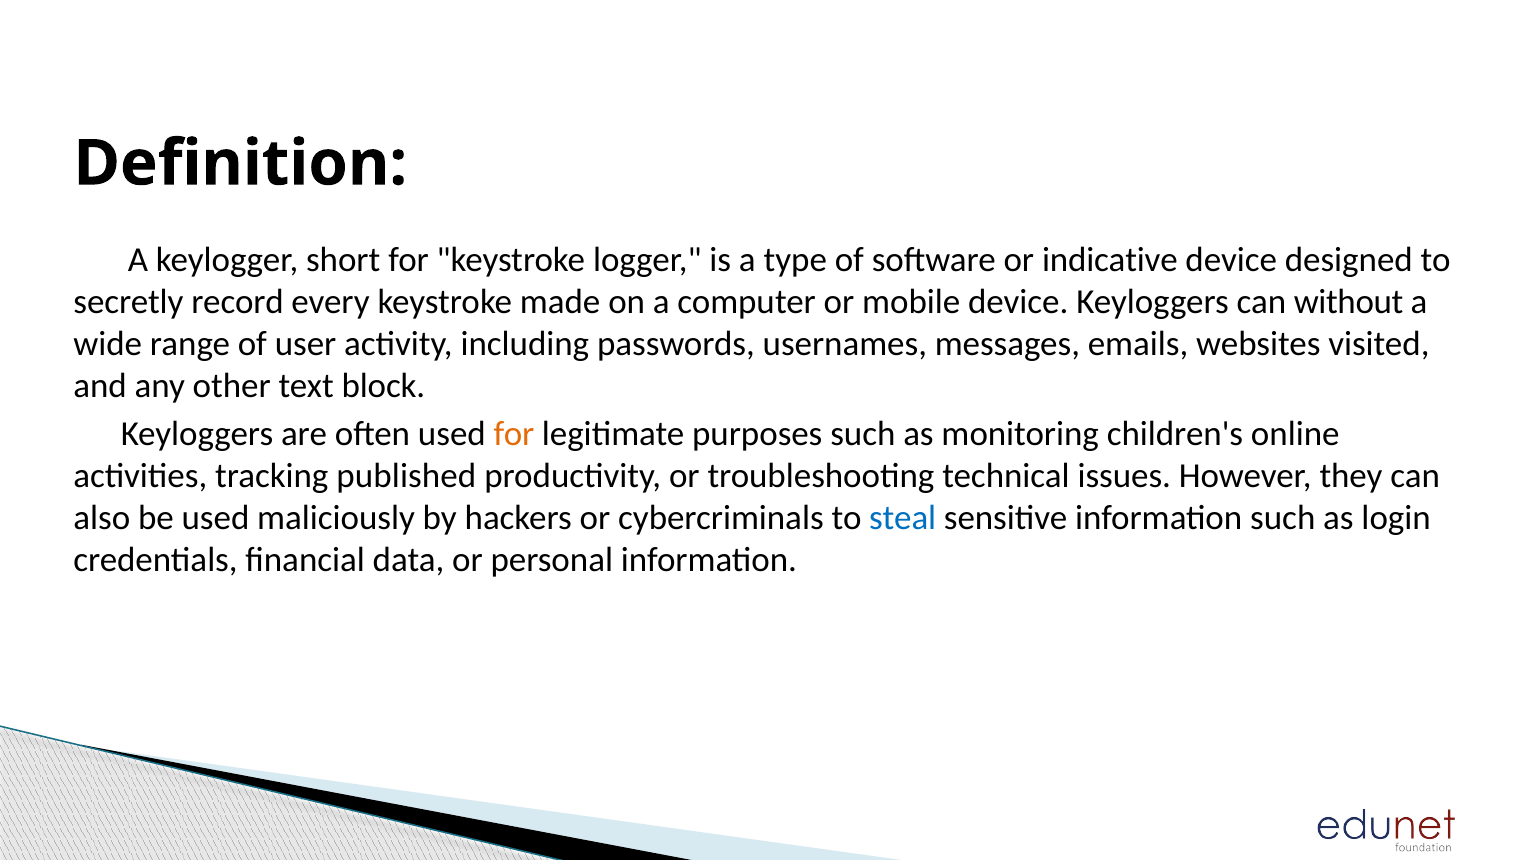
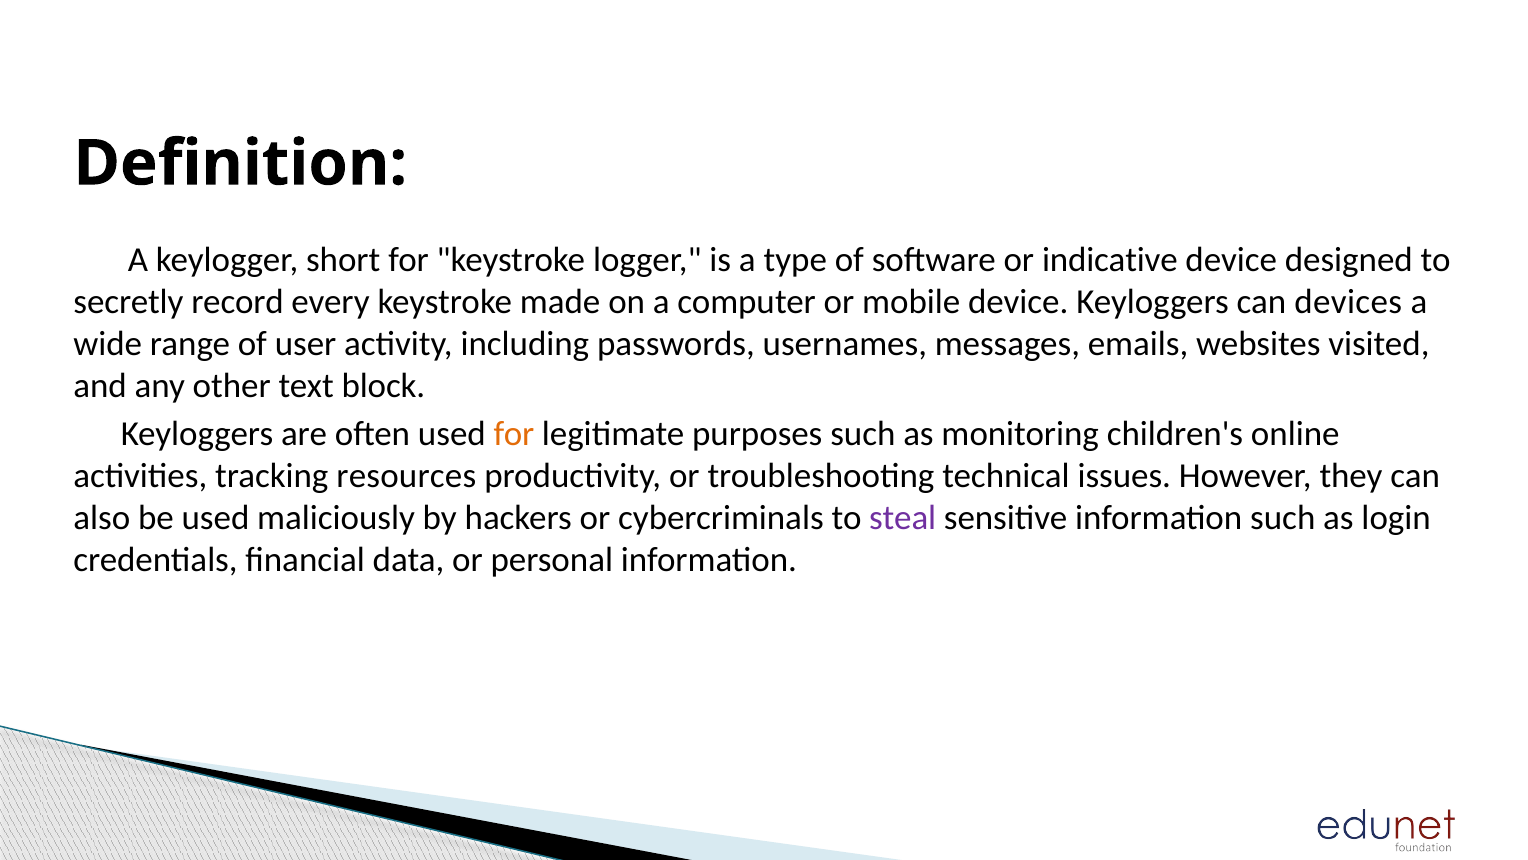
without: without -> devices (1348, 302)
published: published -> resources (406, 476)
steal colour: blue -> purple (903, 518)
